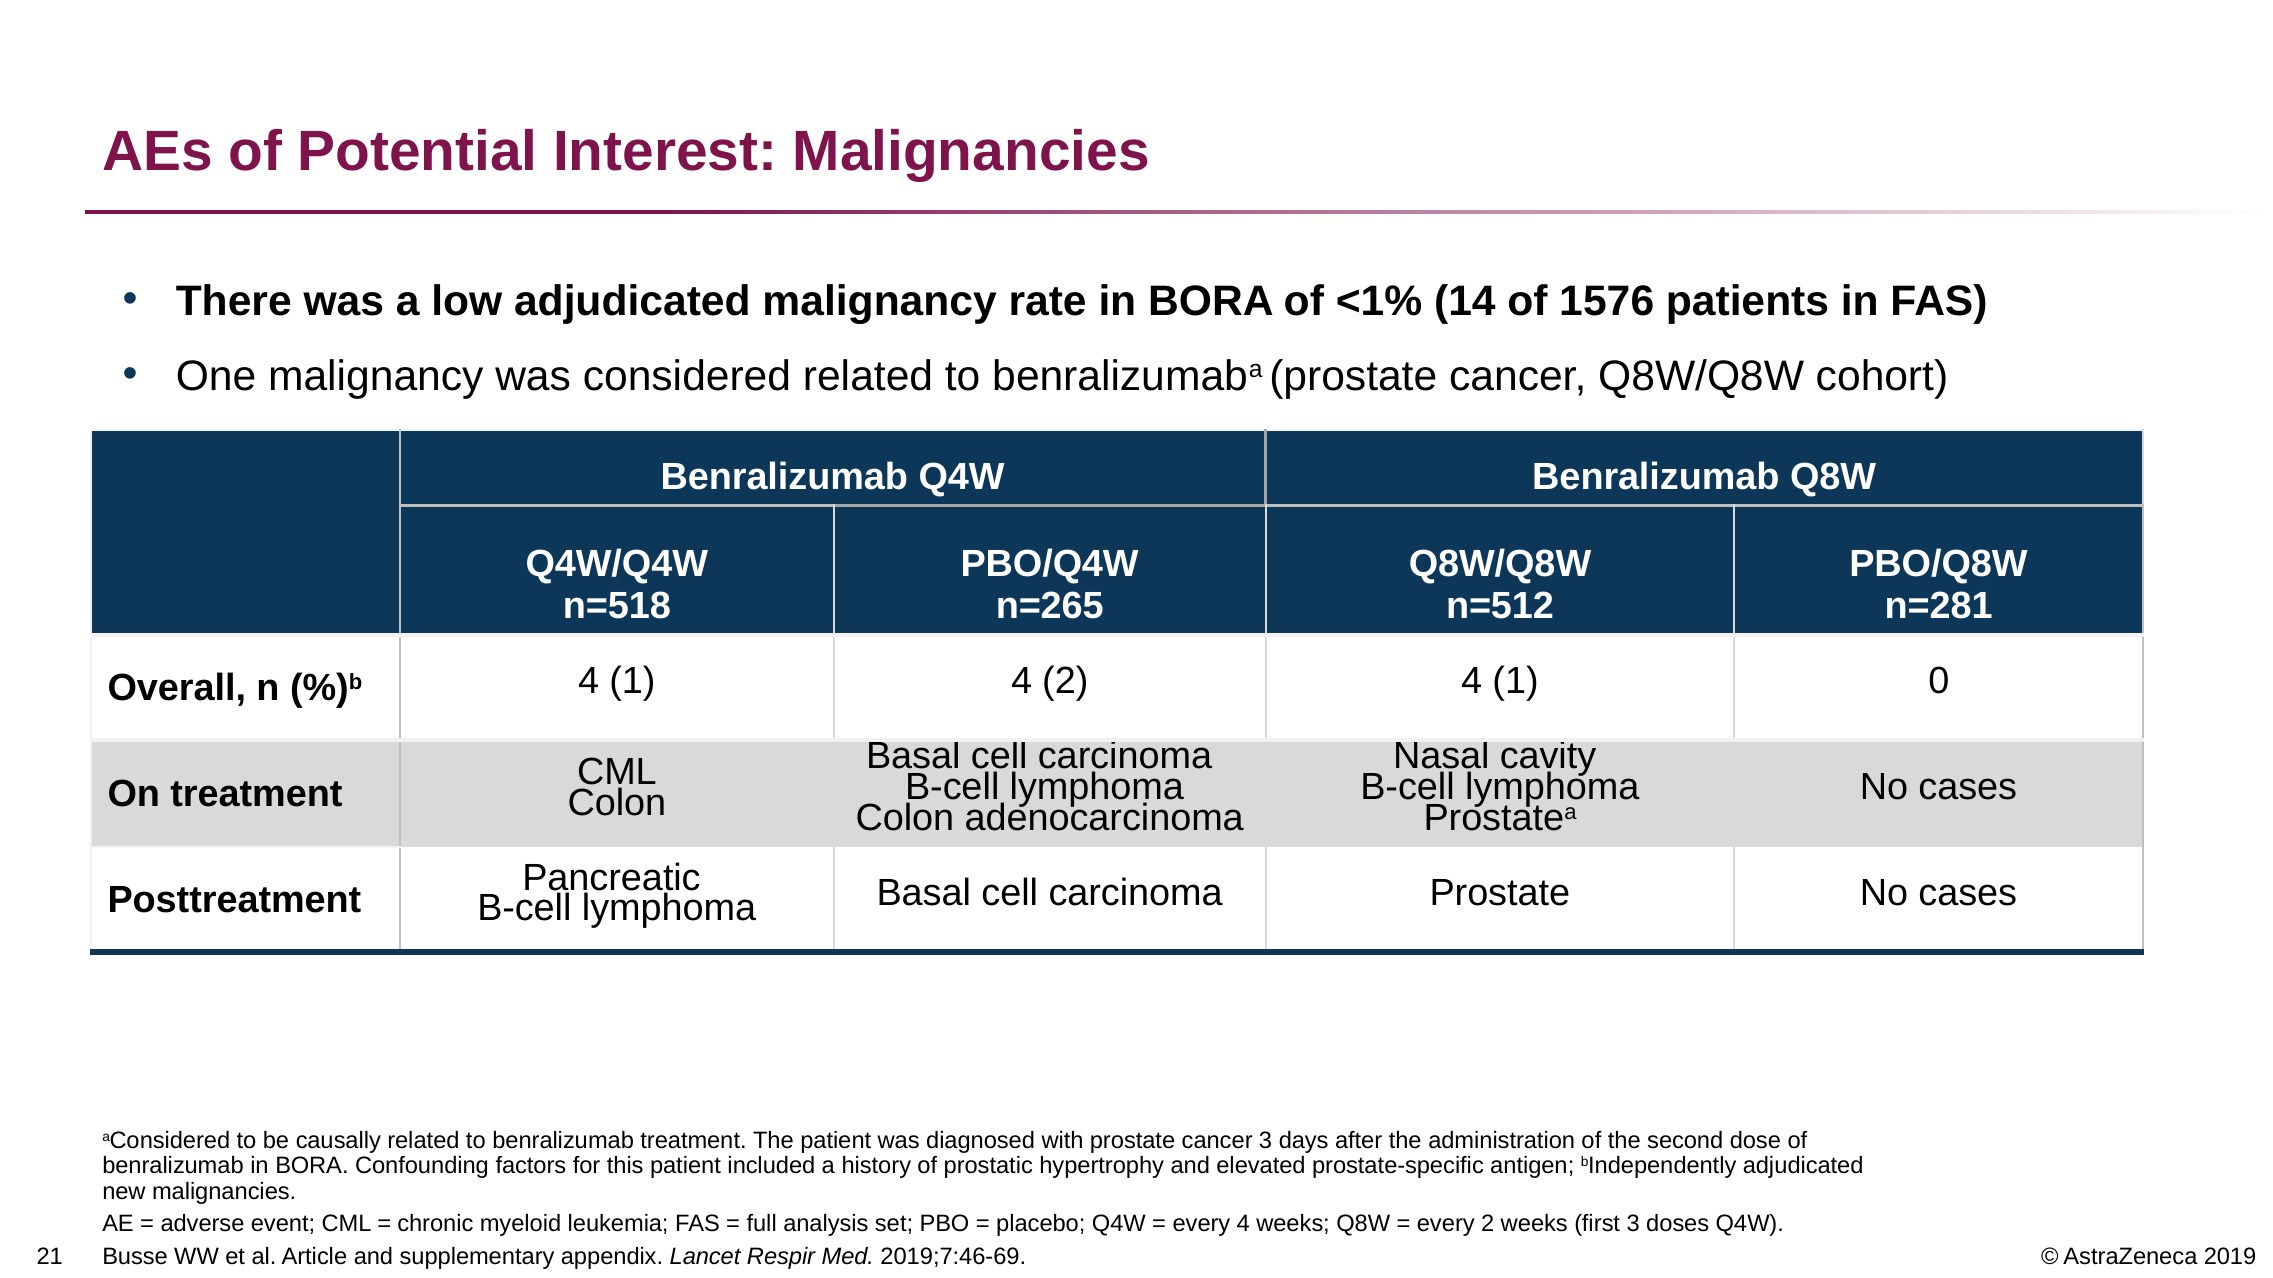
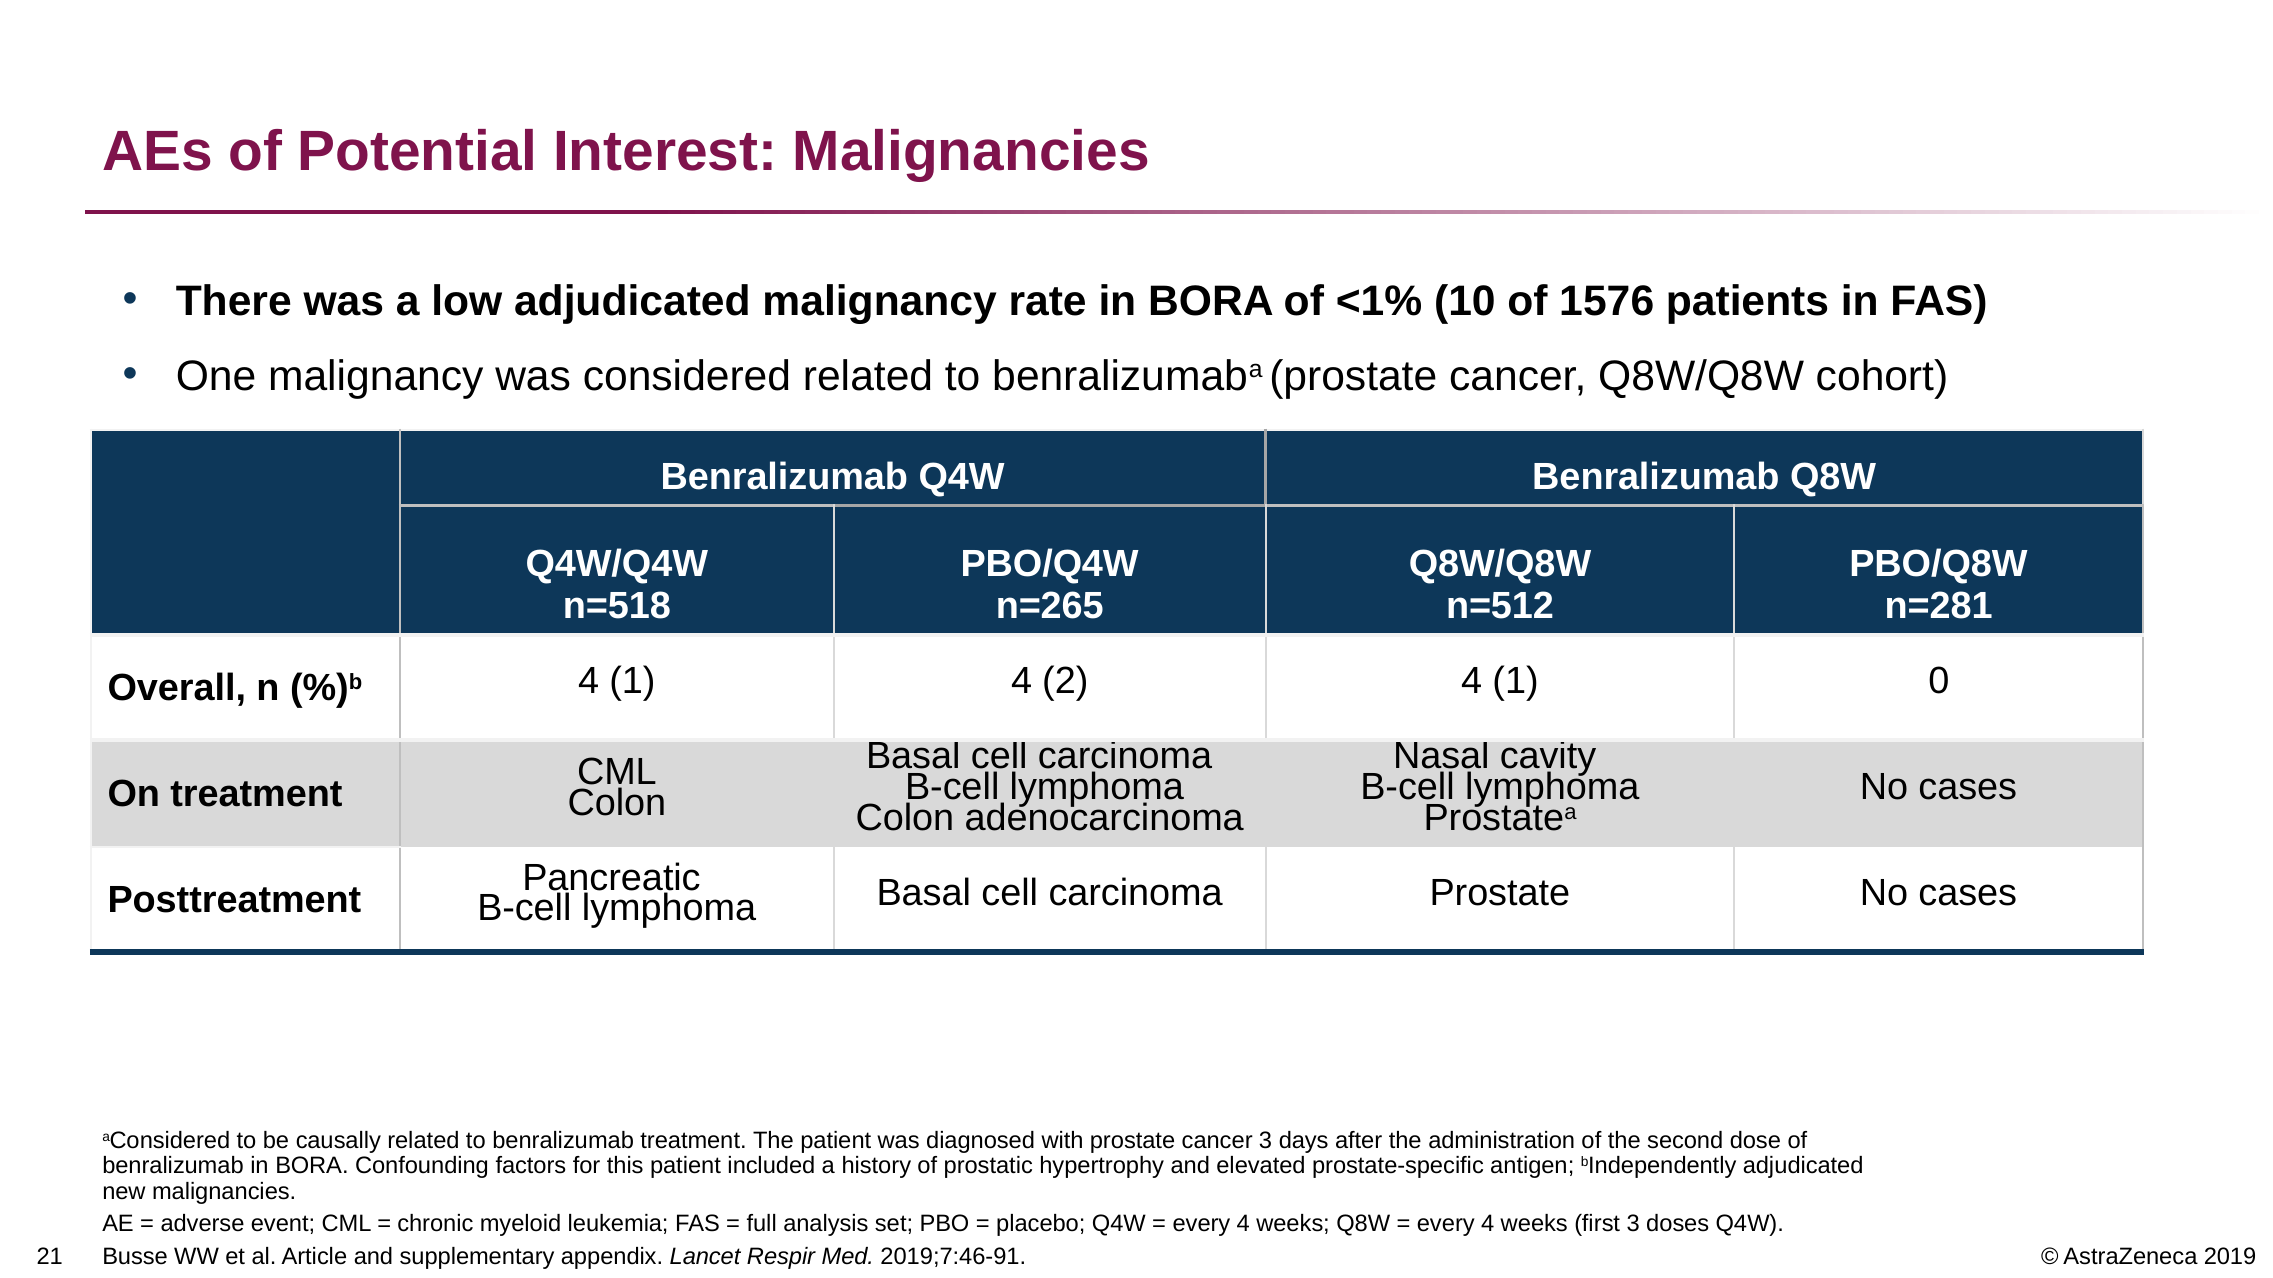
14: 14 -> 10 (1465, 301)
2: 2 -> 4 (1488, 1224)
2019;7:46-69: 2019;7:46-69 -> 2019;7:46-91 (953, 1257)
